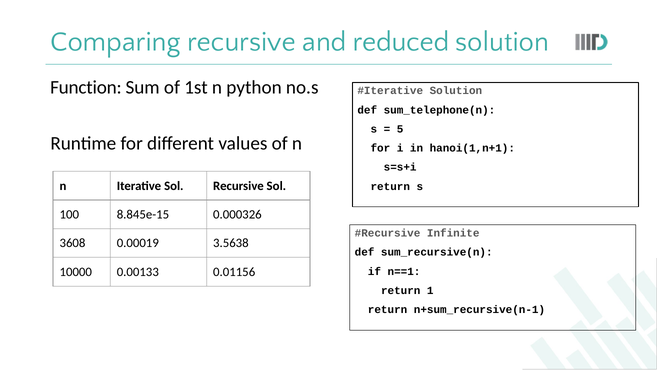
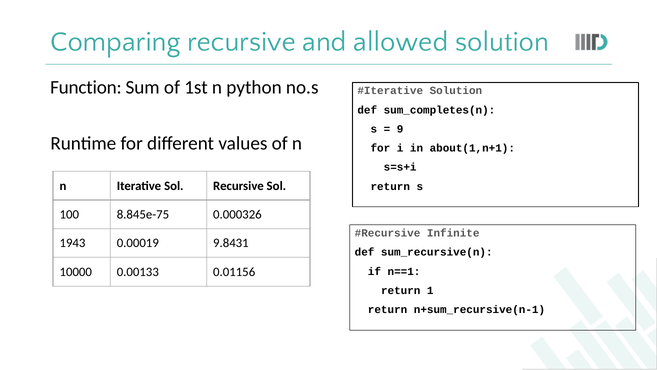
reduced: reduced -> allowed (401, 42)
sum_telephone(n: sum_telephone(n -> sum_completes(n (439, 110)
5: 5 -> 9 (400, 129)
hanoi(1,n+1: hanoi(1,n+1 -> about(1,n+1 (472, 148)
8.845e-15: 8.845e-15 -> 8.845e-75 (143, 214)
3608: 3608 -> 1943 (72, 243)
3.5638: 3.5638 -> 9.8431 (231, 243)
